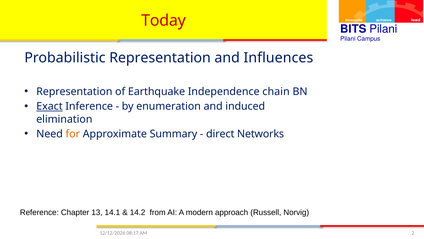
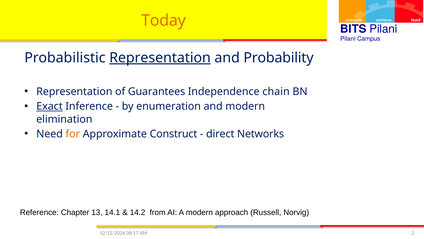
Today colour: red -> orange (164, 21)
Representation underline: none -> present (160, 58)
Influences: Influences -> Probability (279, 58)
Earthquake: Earthquake -> Guarantees (157, 91)
and induced: induced -> modern (245, 106)
Summary: Summary -> Construct (173, 134)
